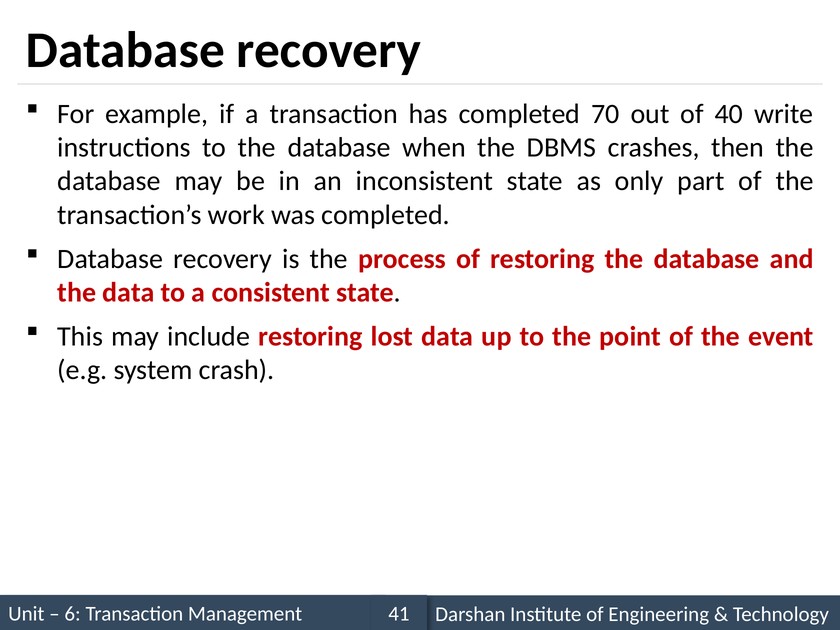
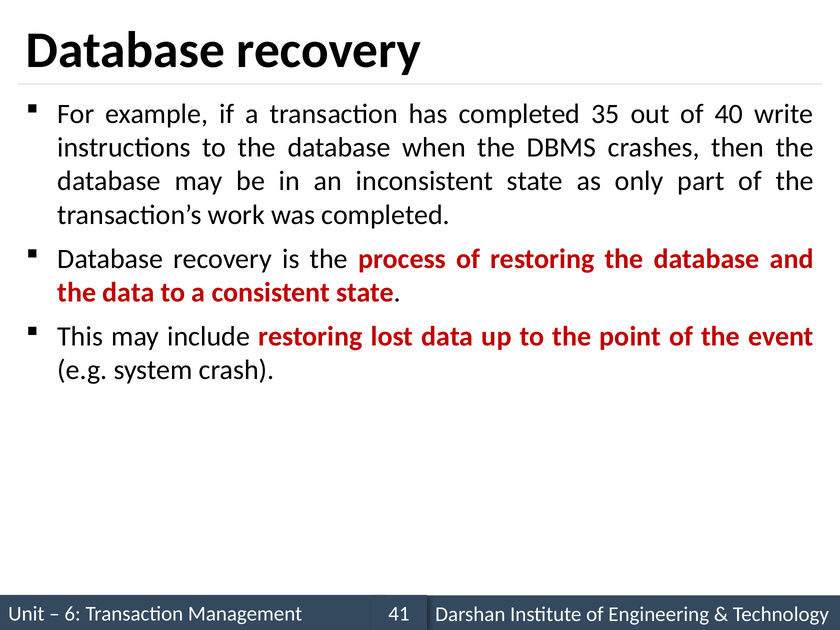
70: 70 -> 35 (605, 114)
